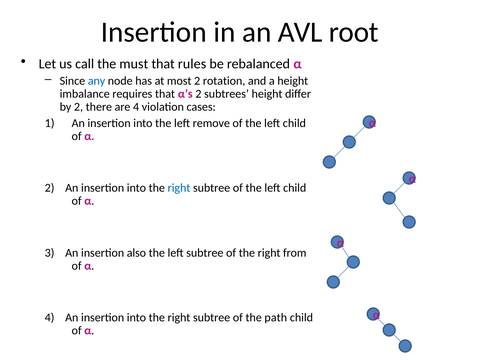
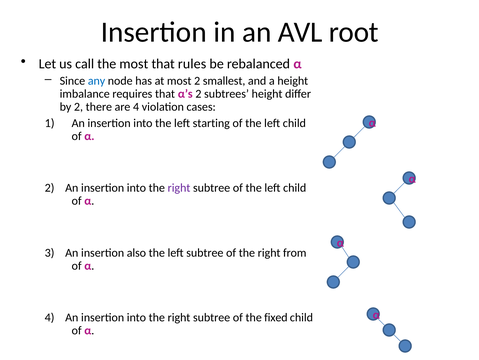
the must: must -> most (134, 64)
rotation: rotation -> smallest (224, 81)
remove: remove -> starting (211, 123)
right colour: blue -> purple (179, 188)
path: path -> fixed (276, 317)
